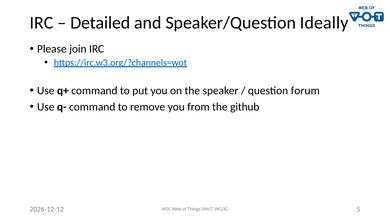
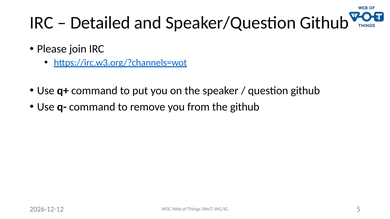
Speaker/Question Ideally: Ideally -> Github (324, 23)
question forum: forum -> github (305, 91)
